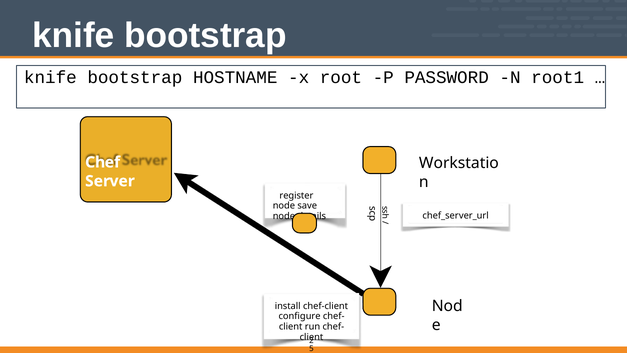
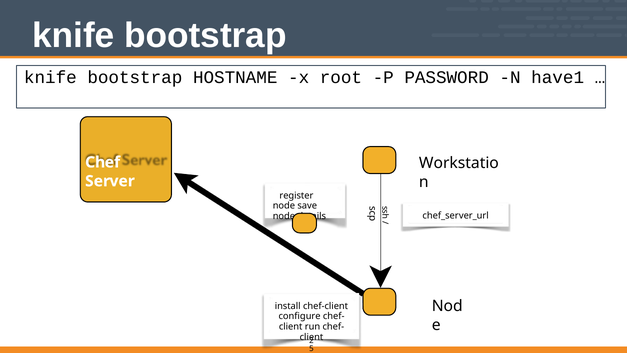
root1: root1 -> have1 (558, 77)
